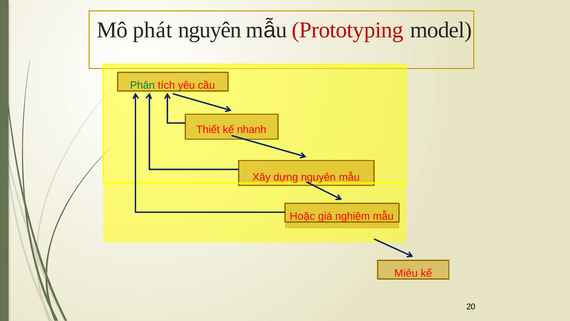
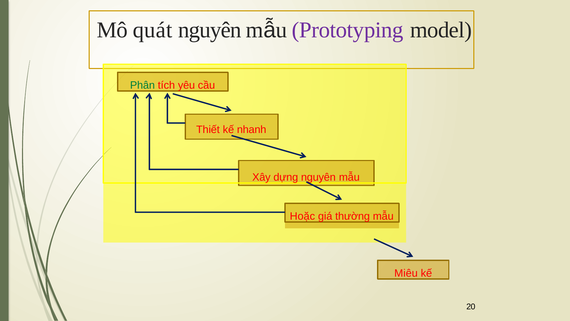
phát: phát -> quát (153, 30)
Prototyping colour: red -> purple (348, 30)
nghiệm: nghiệm -> thường (353, 216)
